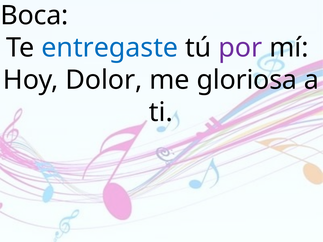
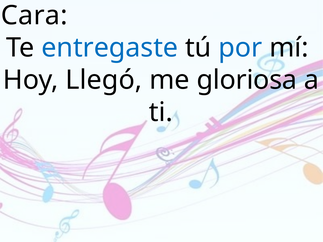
Boca: Boca -> Cara (34, 15)
por colour: purple -> blue (240, 48)
Dolor: Dolor -> Llegó (104, 80)
